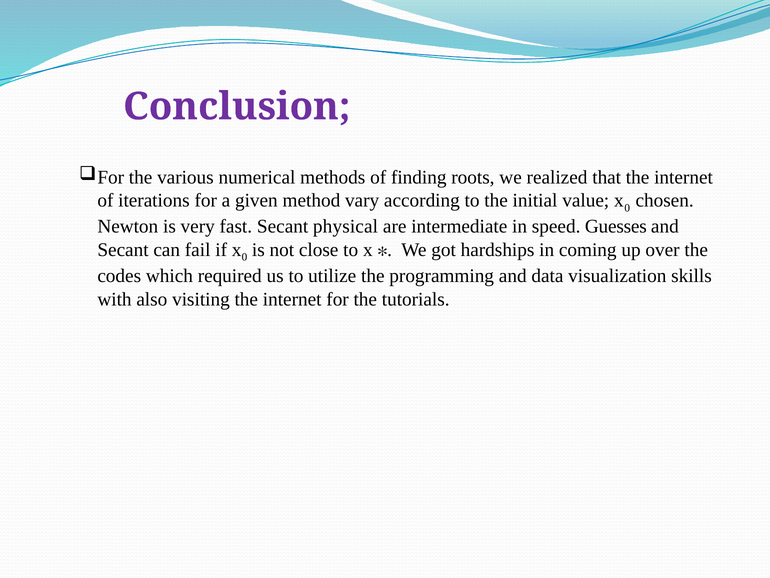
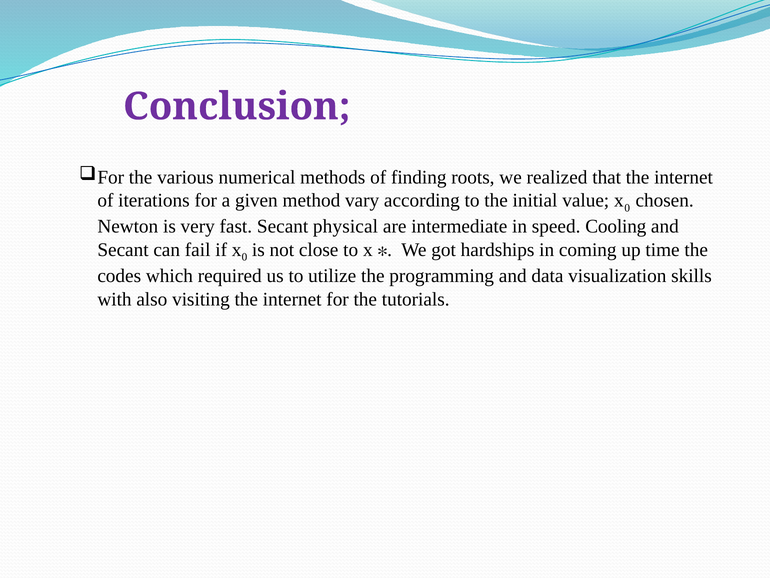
Guesses: Guesses -> Cooling (616, 226)
over: over -> time (663, 250)
